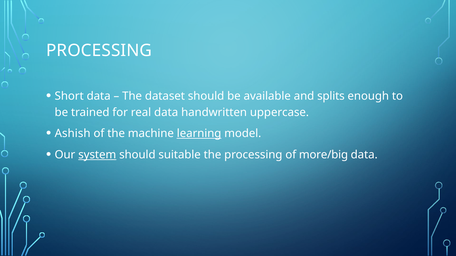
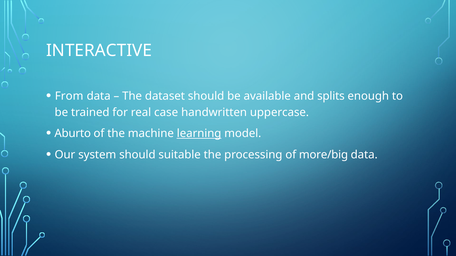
PROCESSING: PROCESSING -> INTERACTIVE (99, 51)
Short: Short -> From (69, 96)
real data: data -> case (166, 113)
Ashish: Ashish -> Aburto (73, 134)
system underline: present -> none (97, 155)
